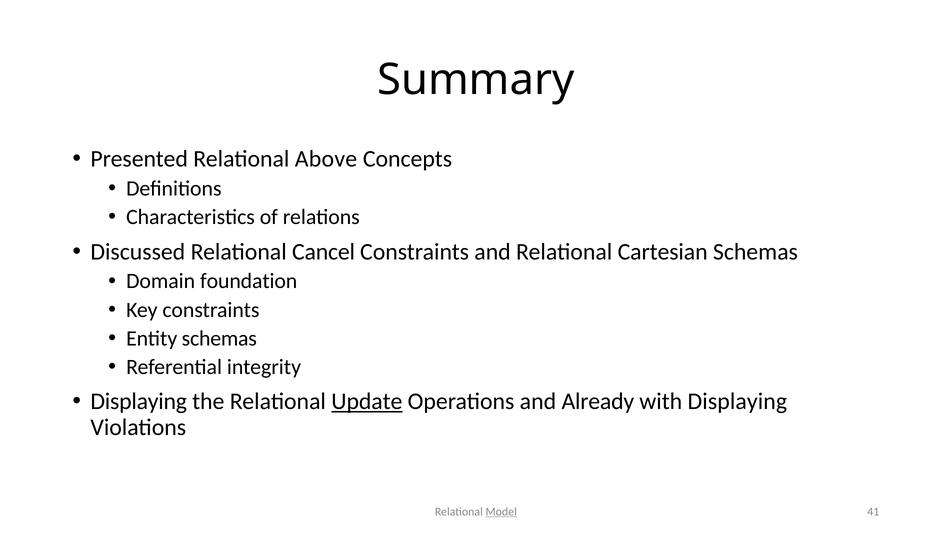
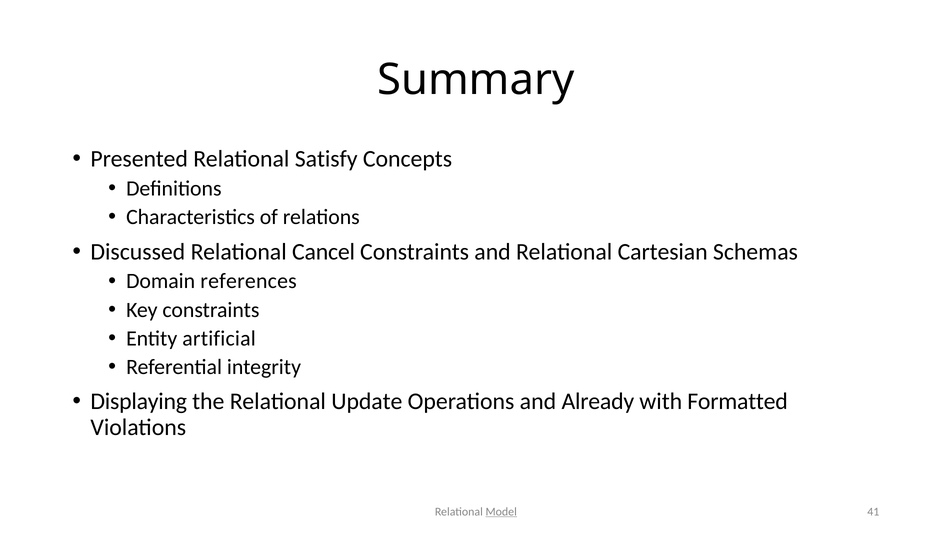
Above: Above -> Satisfy (326, 159)
foundation: foundation -> references (249, 281)
Entity schemas: schemas -> artificial (219, 338)
Update underline: present -> none (367, 401)
with Displaying: Displaying -> Formatted (738, 401)
